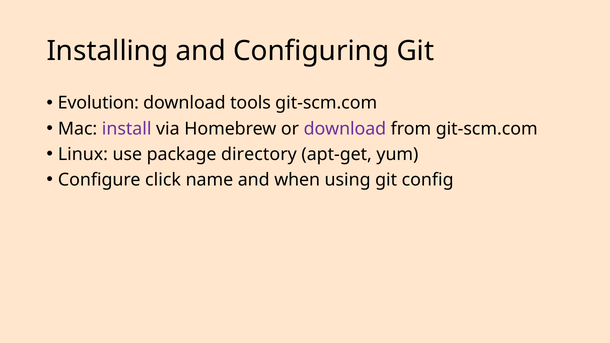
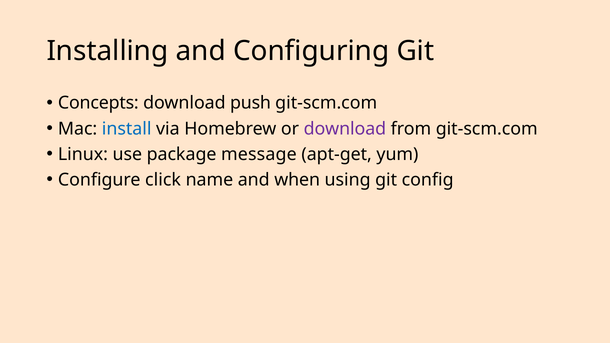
Evolution: Evolution -> Concepts (98, 103)
tools: tools -> push (251, 103)
install colour: purple -> blue (127, 129)
directory: directory -> message (259, 154)
